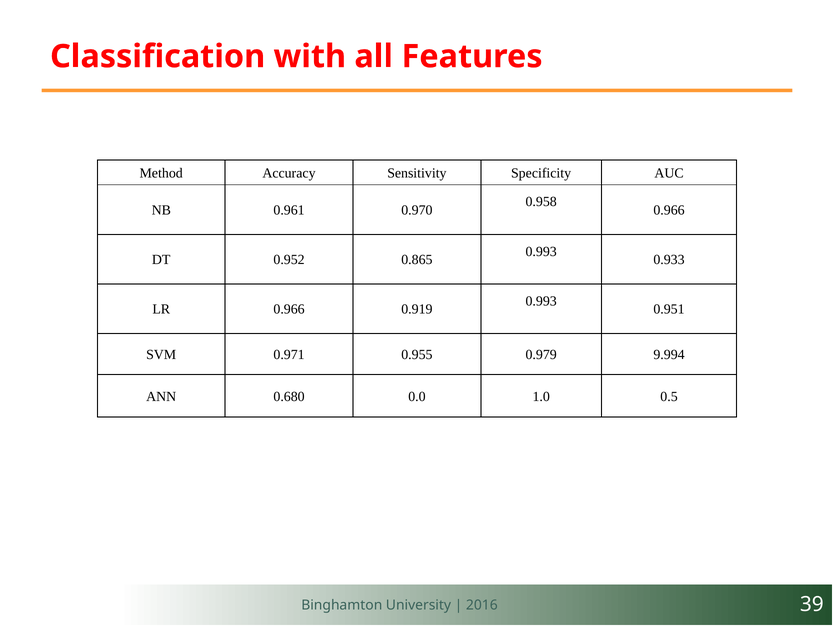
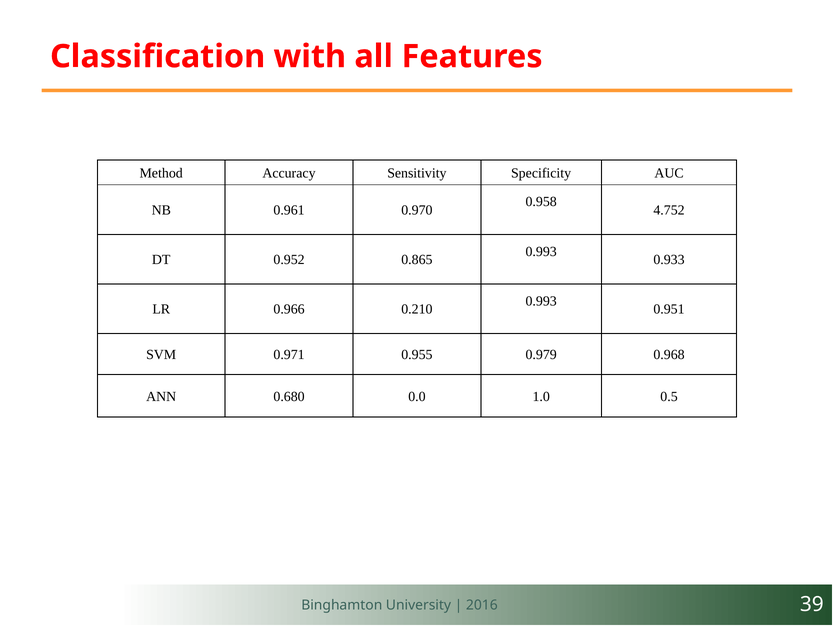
0.966: 0.966 -> 4.752 (669, 210)
0.919: 0.919 -> 0.210 (417, 309)
9.994: 9.994 -> 0.968 (669, 354)
